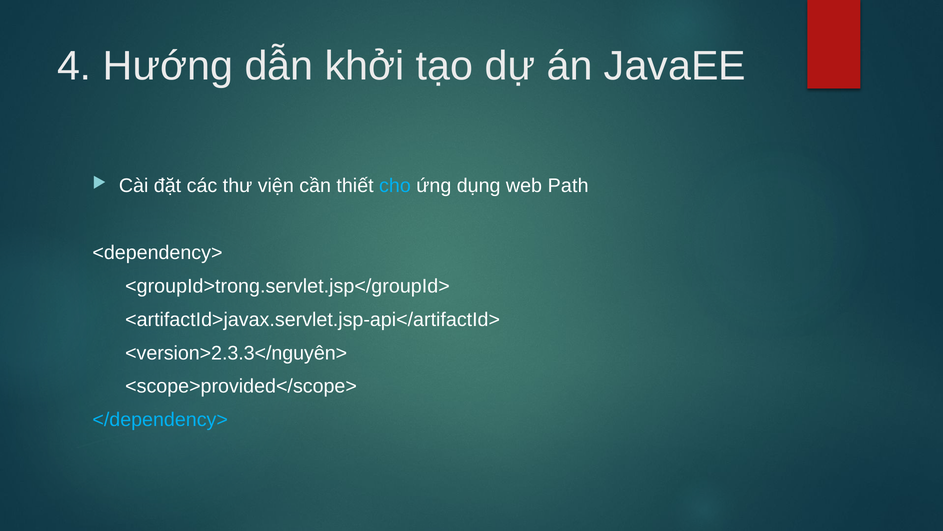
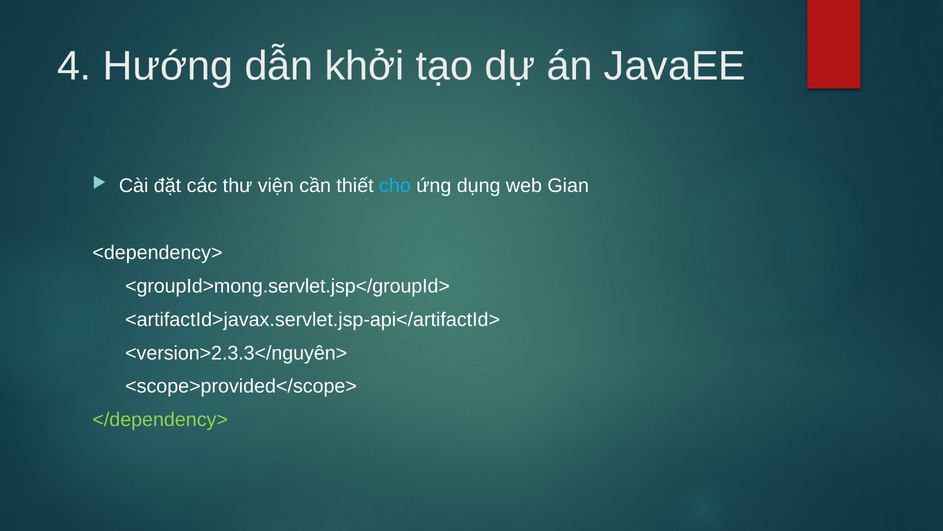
Path: Path -> Gian (568, 186)
<groupId>trong.servlet.jsp</groupId>: <groupId>trong.servlet.jsp</groupId> -> <groupId>mong.servlet.jsp</groupId> (288, 286)
</dependency> colour: light blue -> light green (160, 420)
